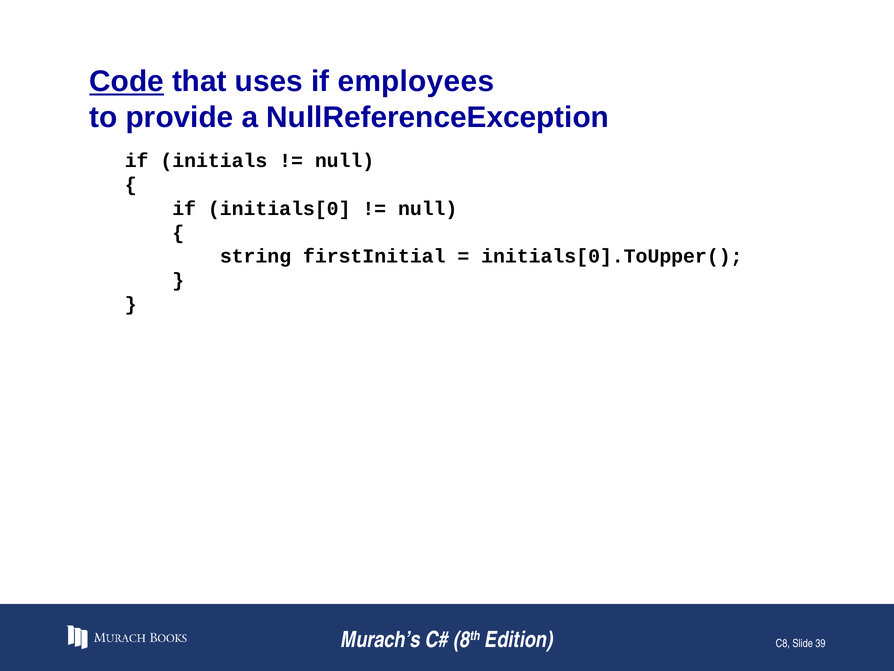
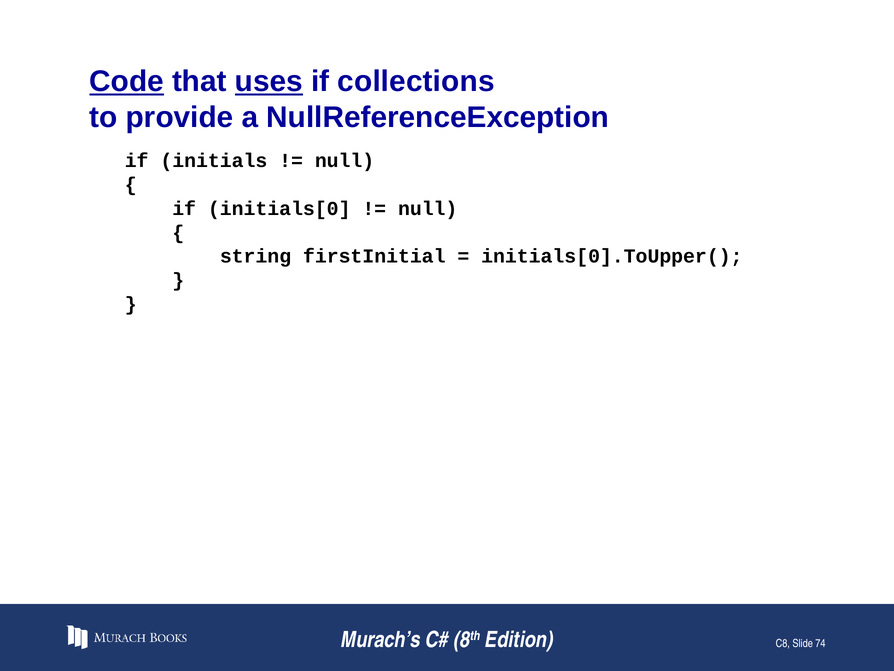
uses underline: none -> present (269, 81)
employees: employees -> collections (416, 81)
39: 39 -> 74 (820, 643)
